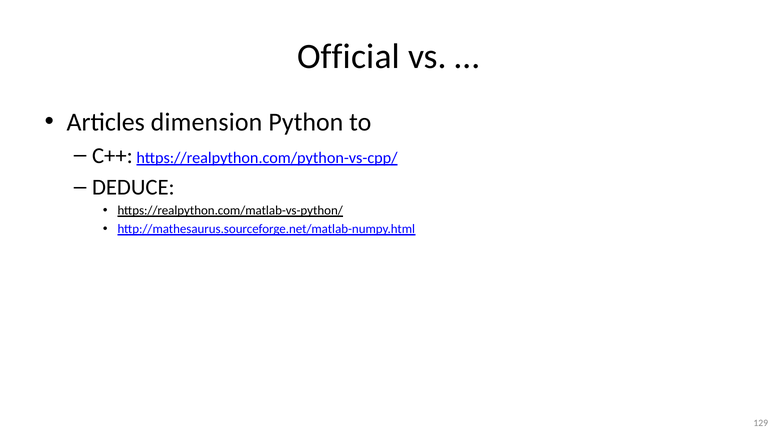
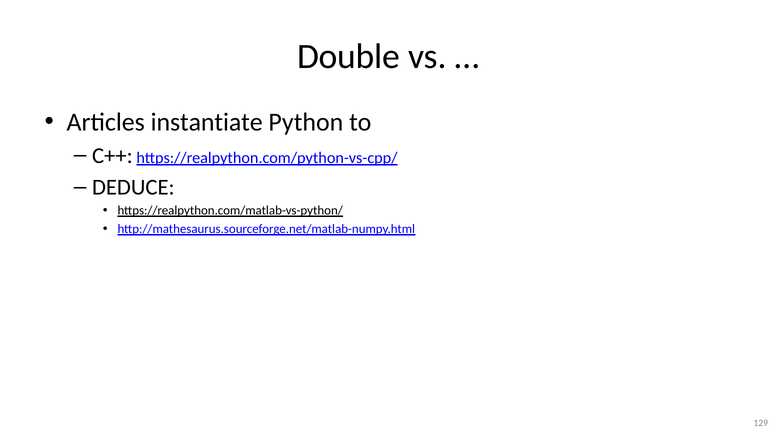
Official: Official -> Double (349, 56)
dimension: dimension -> instantiate (207, 122)
